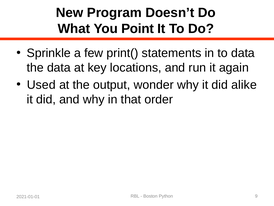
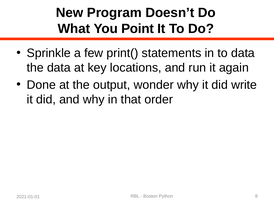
Used: Used -> Done (41, 85)
alike: alike -> write (244, 85)
